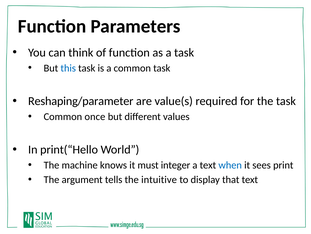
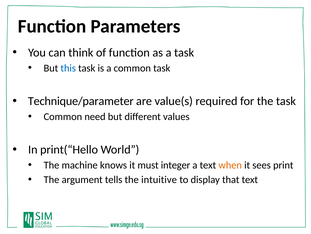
Reshaping/parameter: Reshaping/parameter -> Technique/parameter (81, 101)
once: once -> need (95, 116)
when colour: blue -> orange (230, 165)
